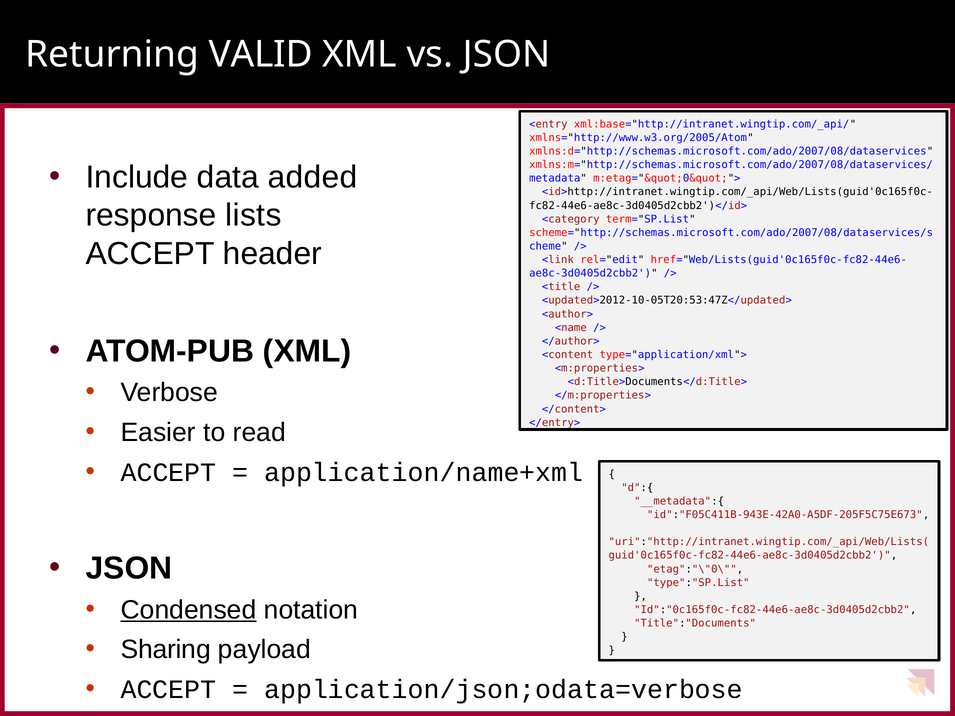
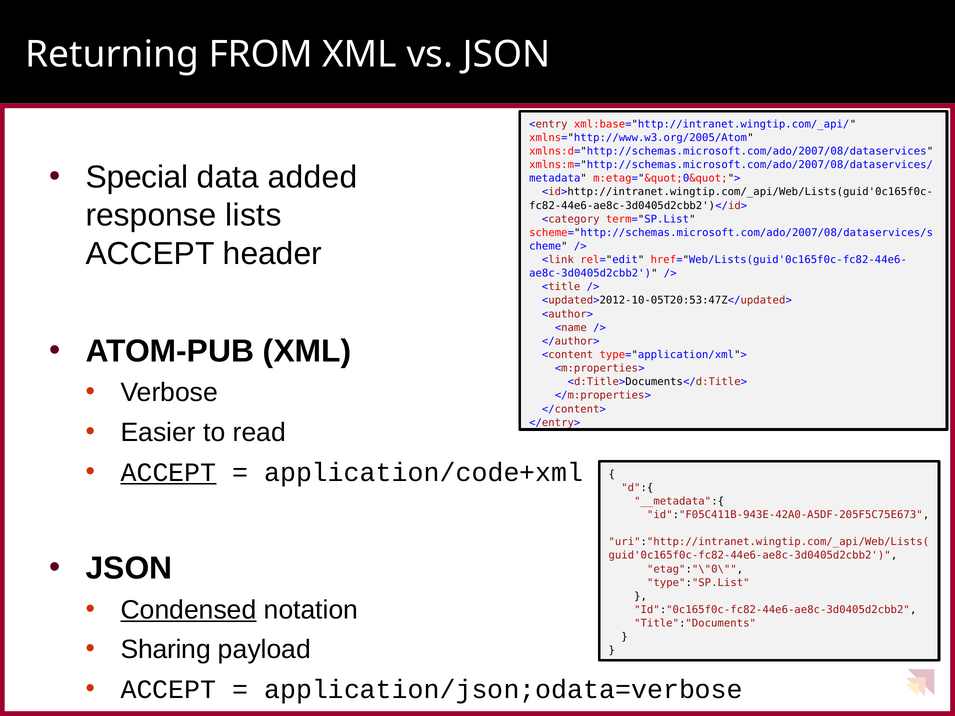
VALID: VALID -> FROM (261, 54)
Include: Include -> Special (137, 177)
ACCEPT underline: none -> present (168, 472)
application/name+xml: application/name+xml -> application/code+xml (424, 472)
